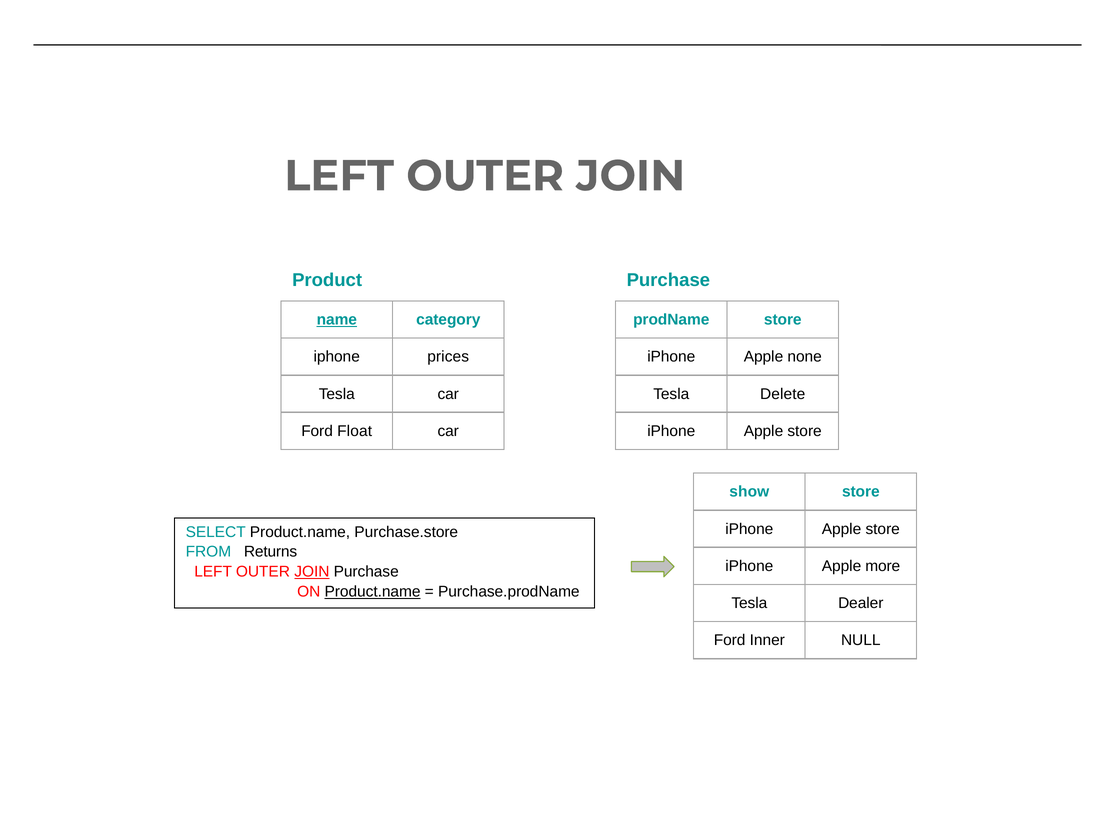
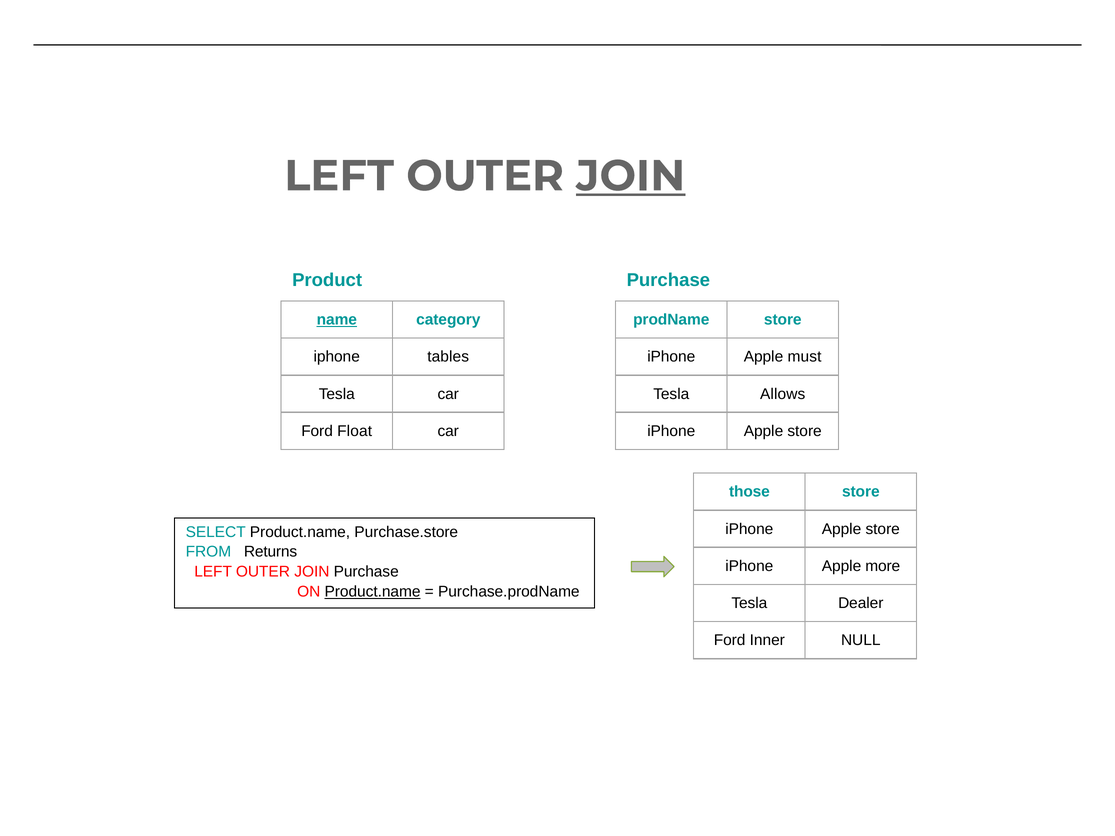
JOIN underline: none -> present (631, 176)
prices: prices -> tables (448, 357)
none: none -> must (805, 357)
Delete: Delete -> Allows (783, 394)
show: show -> those (749, 492)
JOIN underline: present -> none (312, 572)
